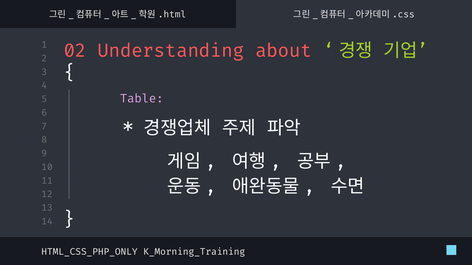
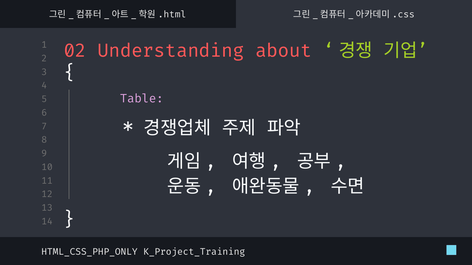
K_Morning_Training: K_Morning_Training -> K_Project_Training (194, 252)
